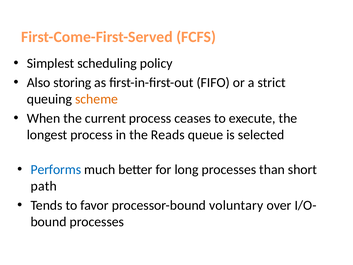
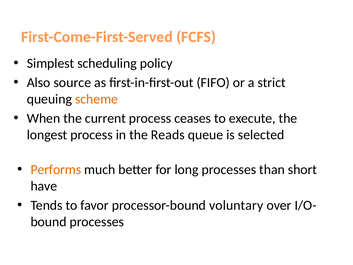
storing: storing -> source (72, 82)
Performs colour: blue -> orange (56, 169)
path: path -> have (44, 186)
